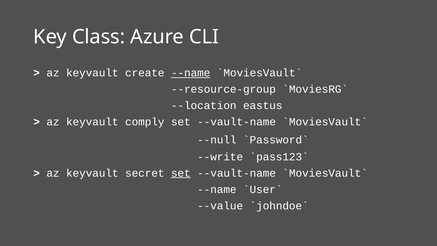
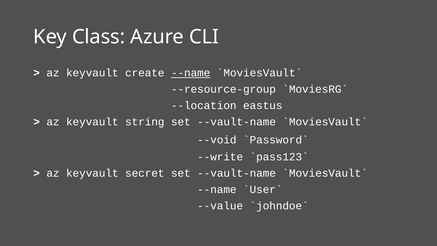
comply: comply -> string (145, 122)
--null: --null -> --void (217, 140)
set underline: present -> none (181, 173)
